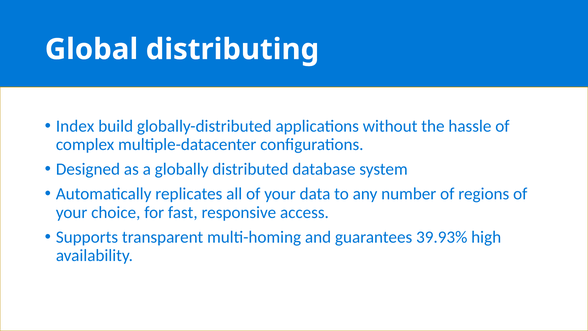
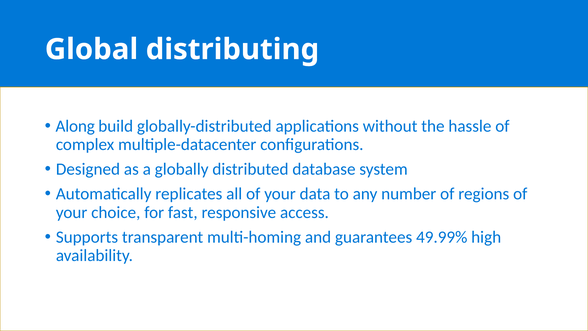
Index: Index -> Along (75, 126)
39.93%: 39.93% -> 49.99% (442, 237)
